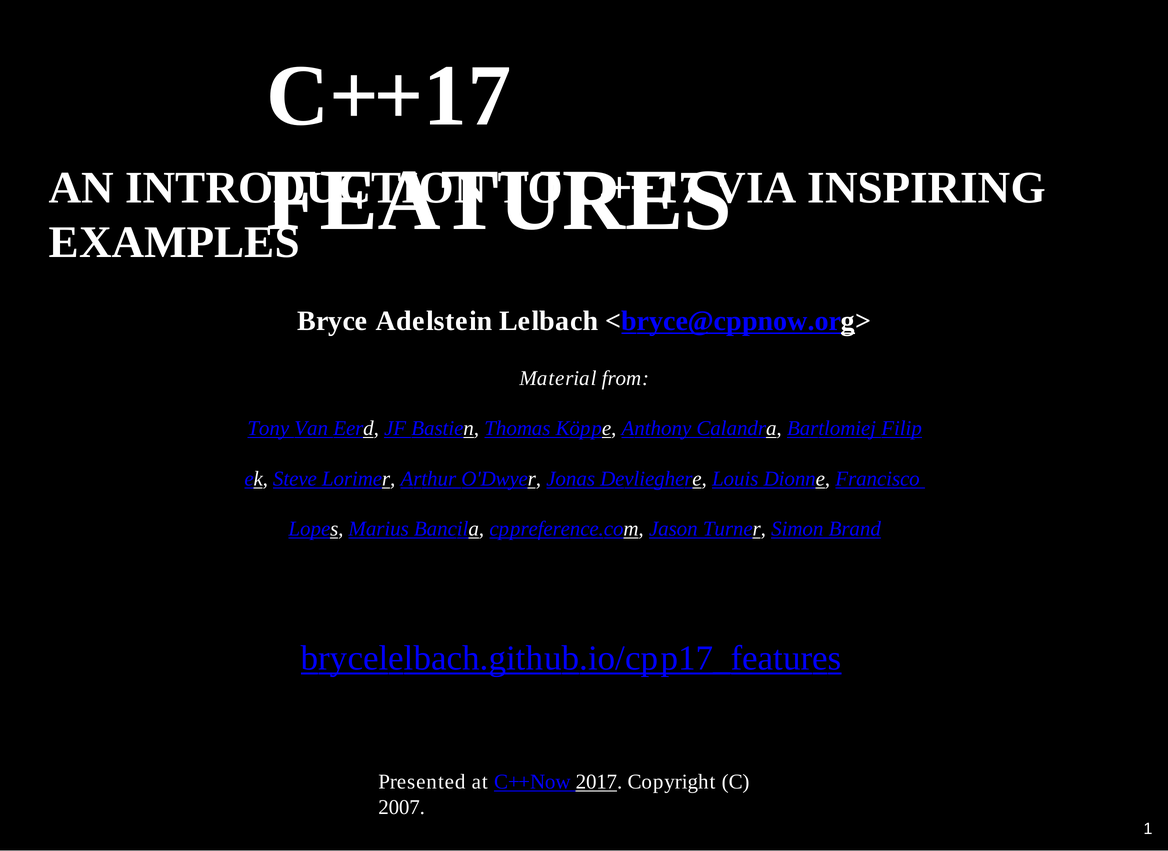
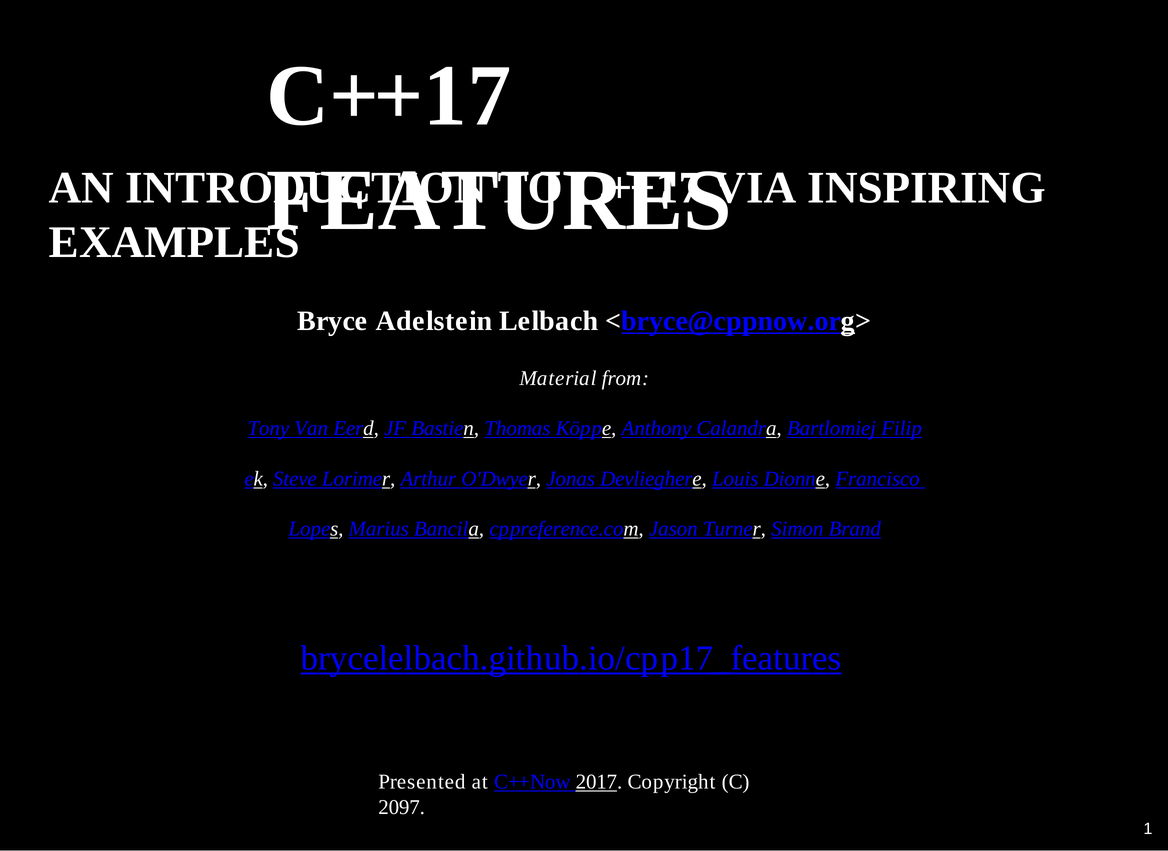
2007: 2007 -> 2097 (402, 808)
